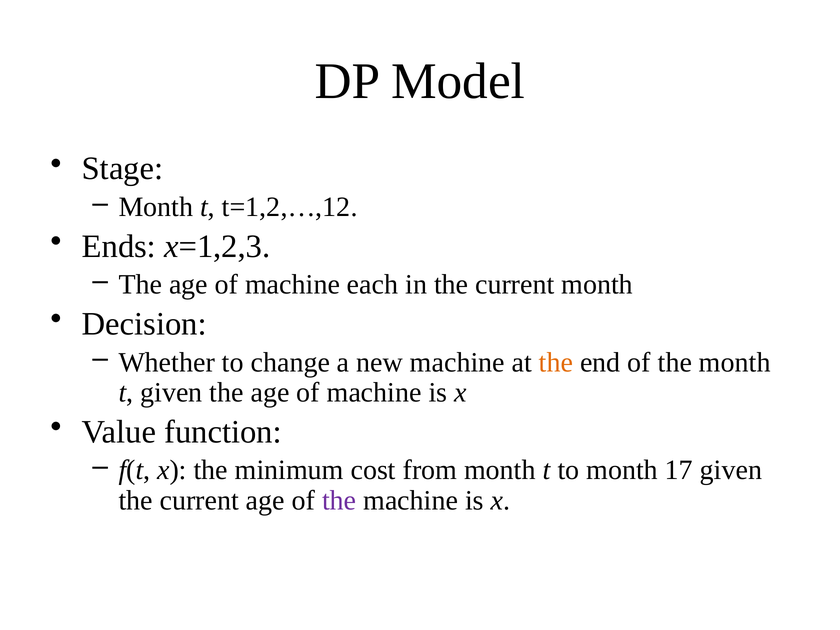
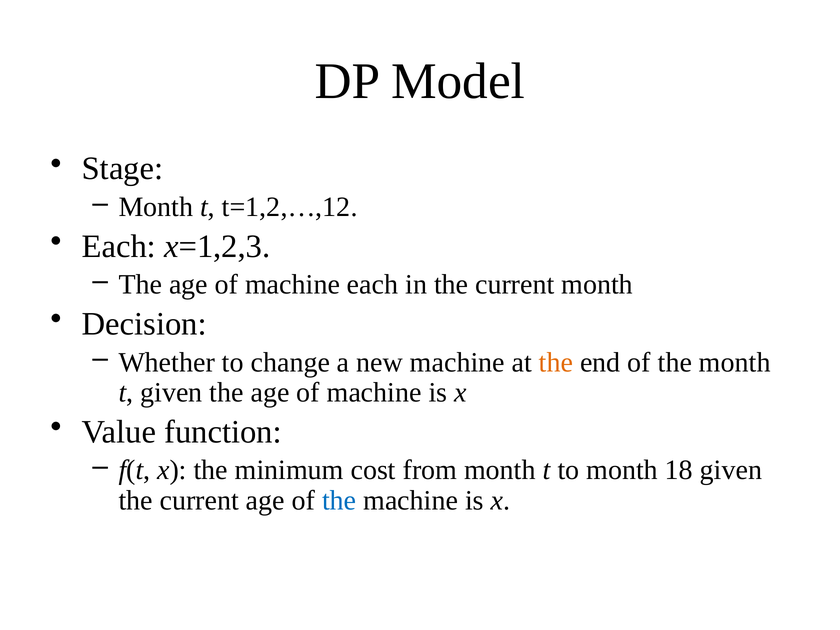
Ends: Ends -> Each (119, 246)
17: 17 -> 18 (679, 470)
the colour: purple -> blue (339, 500)
